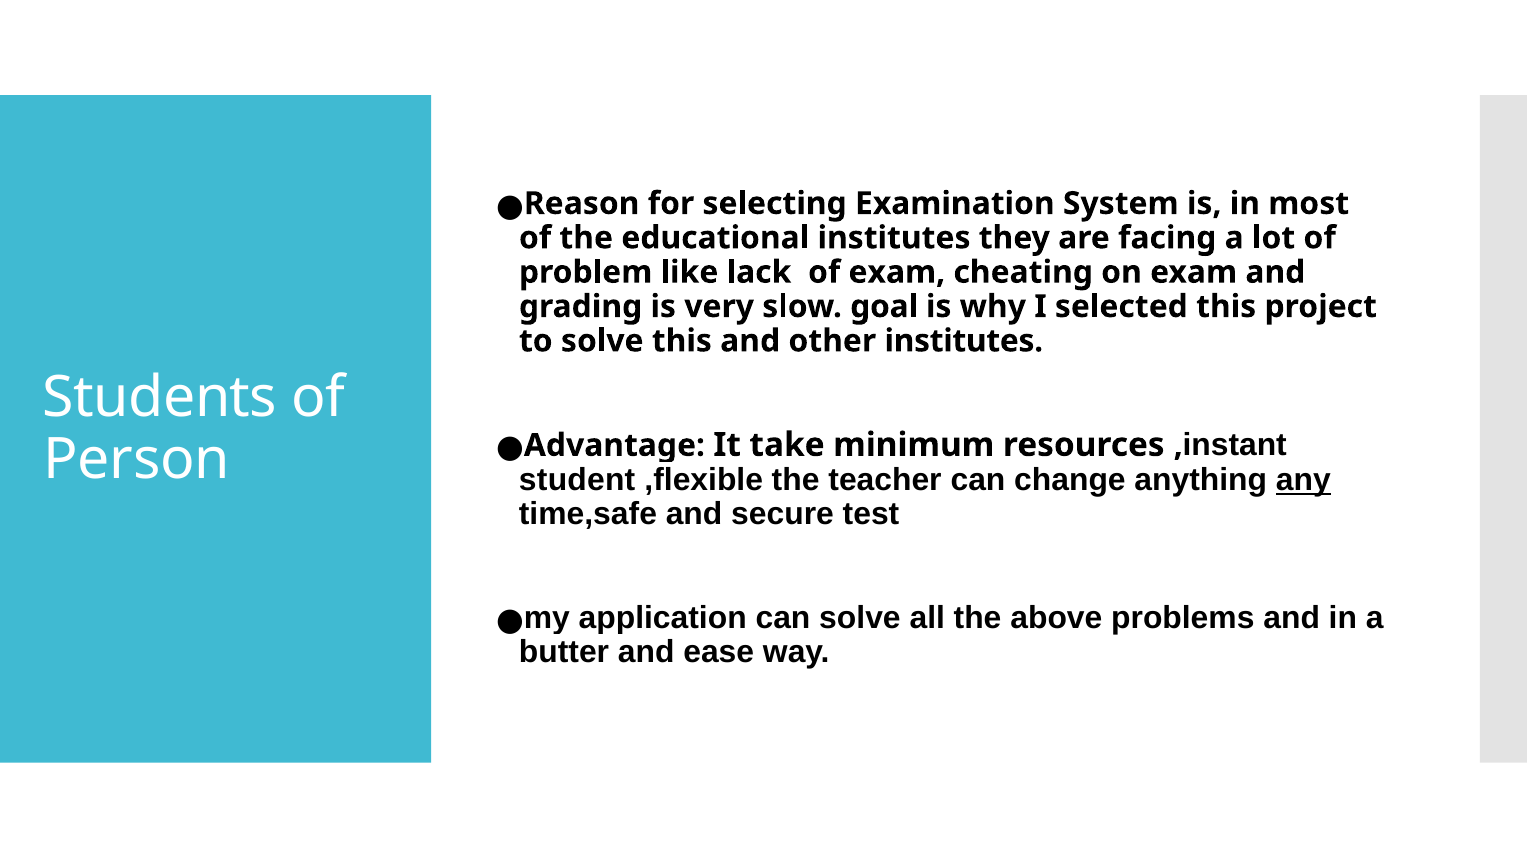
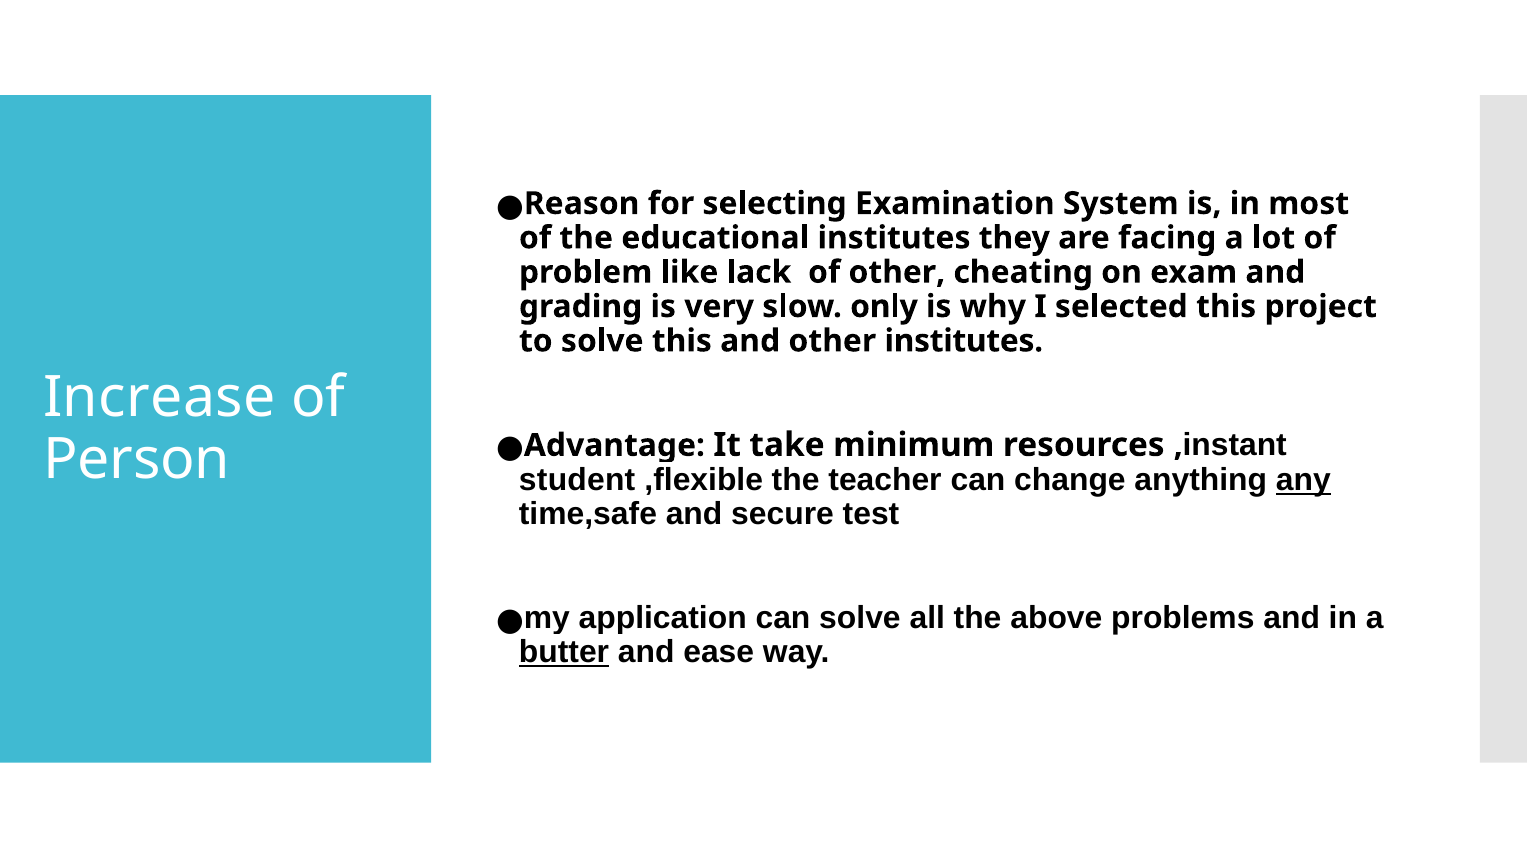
of exam: exam -> other (897, 272)
goal: goal -> only (884, 307)
Students: Students -> Increase (160, 398)
butter underline: none -> present (564, 652)
